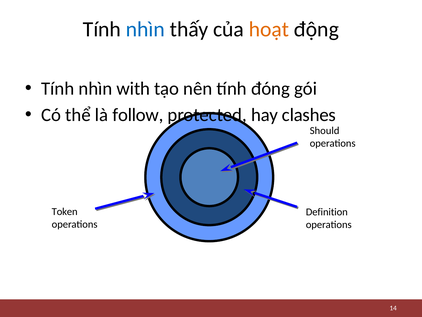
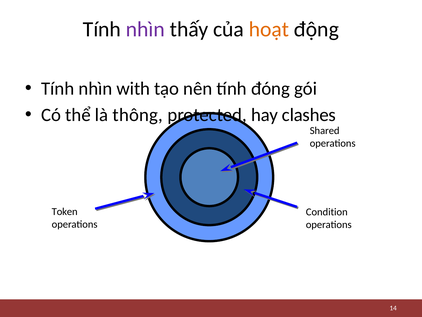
nhìn colour: blue -> purple (145, 29)
follow: follow -> thông (138, 115)
Should: Should -> Shared (325, 131)
Definition: Definition -> Condition (327, 212)
